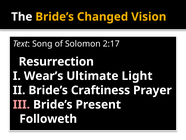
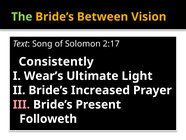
The colour: white -> light green (22, 17)
Changed: Changed -> Between (103, 17)
Resurrection: Resurrection -> Consistently (56, 61)
Craftiness: Craftiness -> Increased (100, 90)
